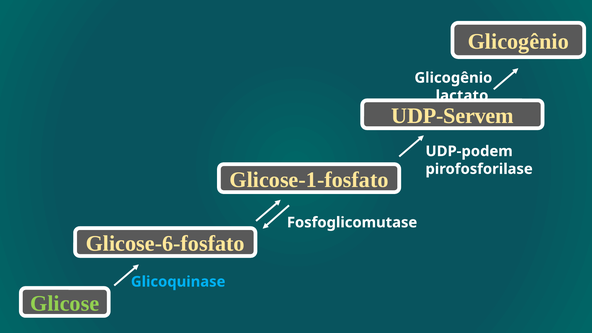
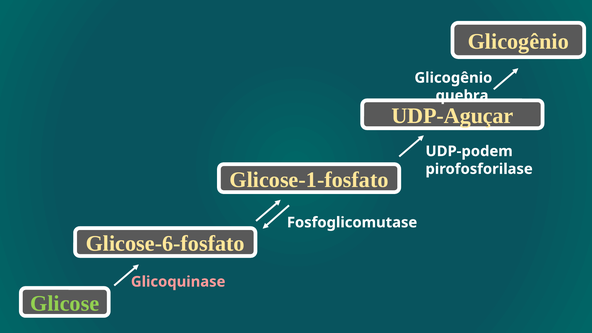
lactato: lactato -> quebra (462, 96)
UDP-Servem: UDP-Servem -> UDP-Aguçar (452, 116)
Glicoquinase colour: light blue -> pink (178, 282)
